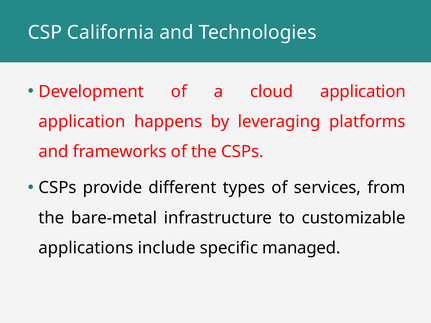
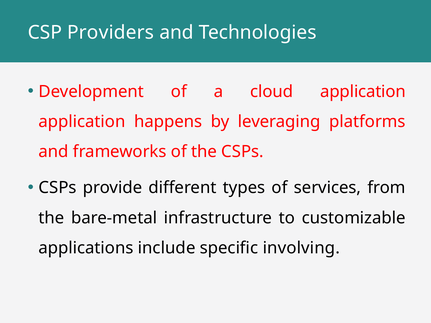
California: California -> Providers (111, 33)
managed: managed -> involving (301, 248)
